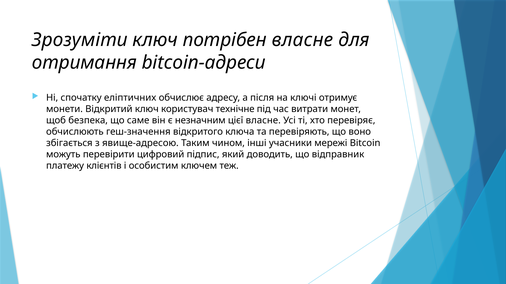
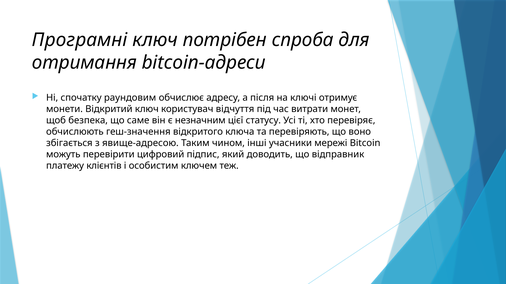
Зрозуміти: Зрозуміти -> Програмні (80, 40)
потрібен власне: власне -> спроба (303, 40)
еліптичних: еліптичних -> раундовим (130, 98)
технічне: технічне -> відчуття (235, 109)
цієї власне: власне -> статусу (263, 121)
